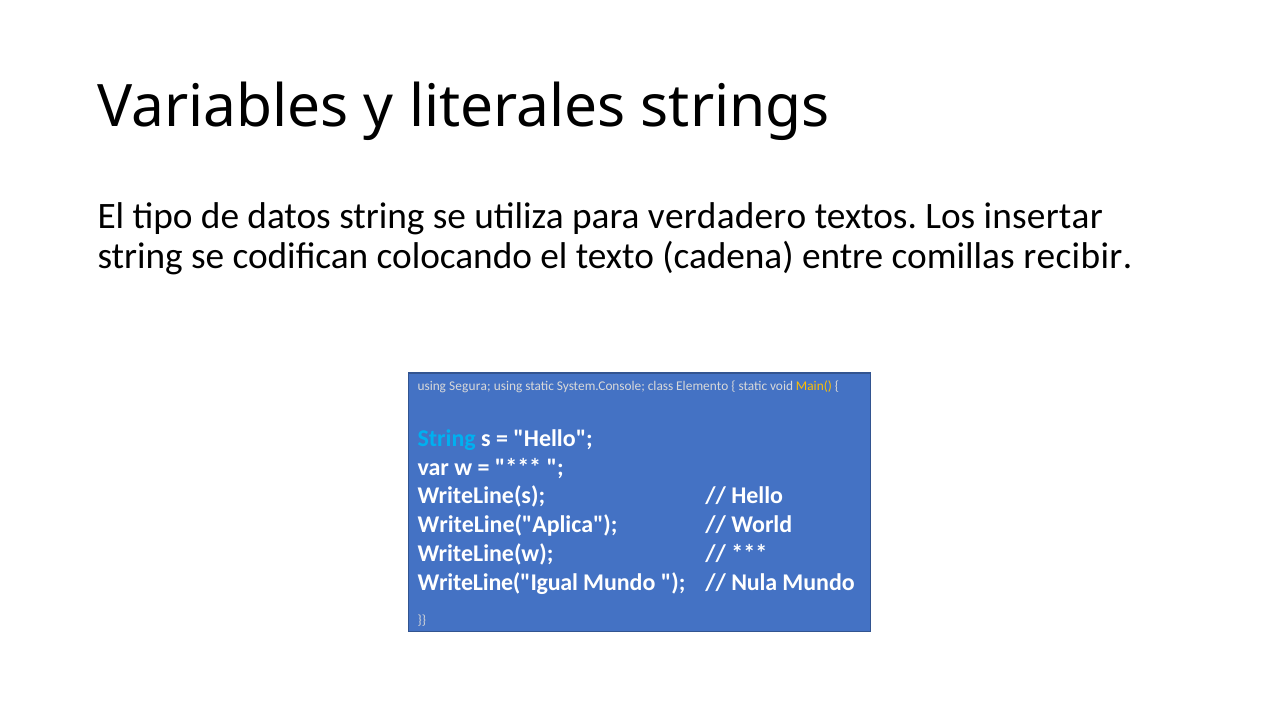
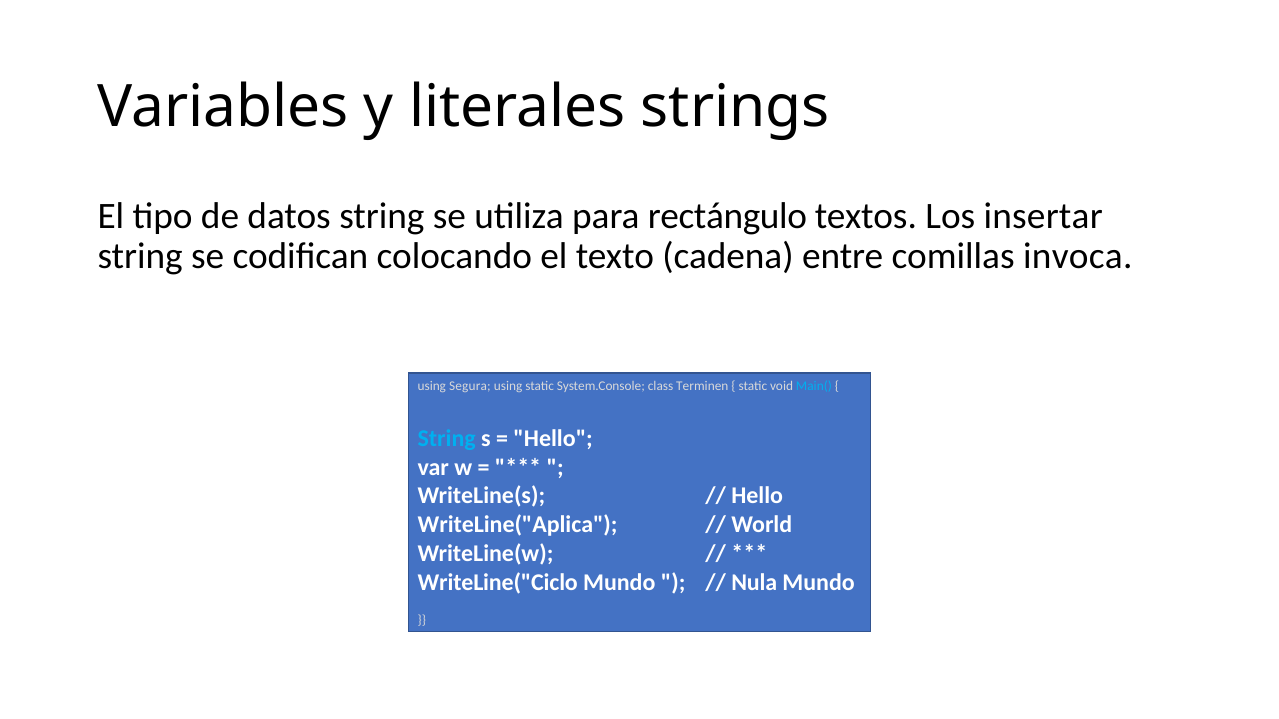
verdadero: verdadero -> rectángulo (727, 216)
recibir: recibir -> invoca (1078, 257)
Elemento: Elemento -> Terminen (702, 387)
Main( colour: yellow -> light blue (814, 387)
WriteLine("Igual: WriteLine("Igual -> WriteLine("Ciclo (498, 583)
